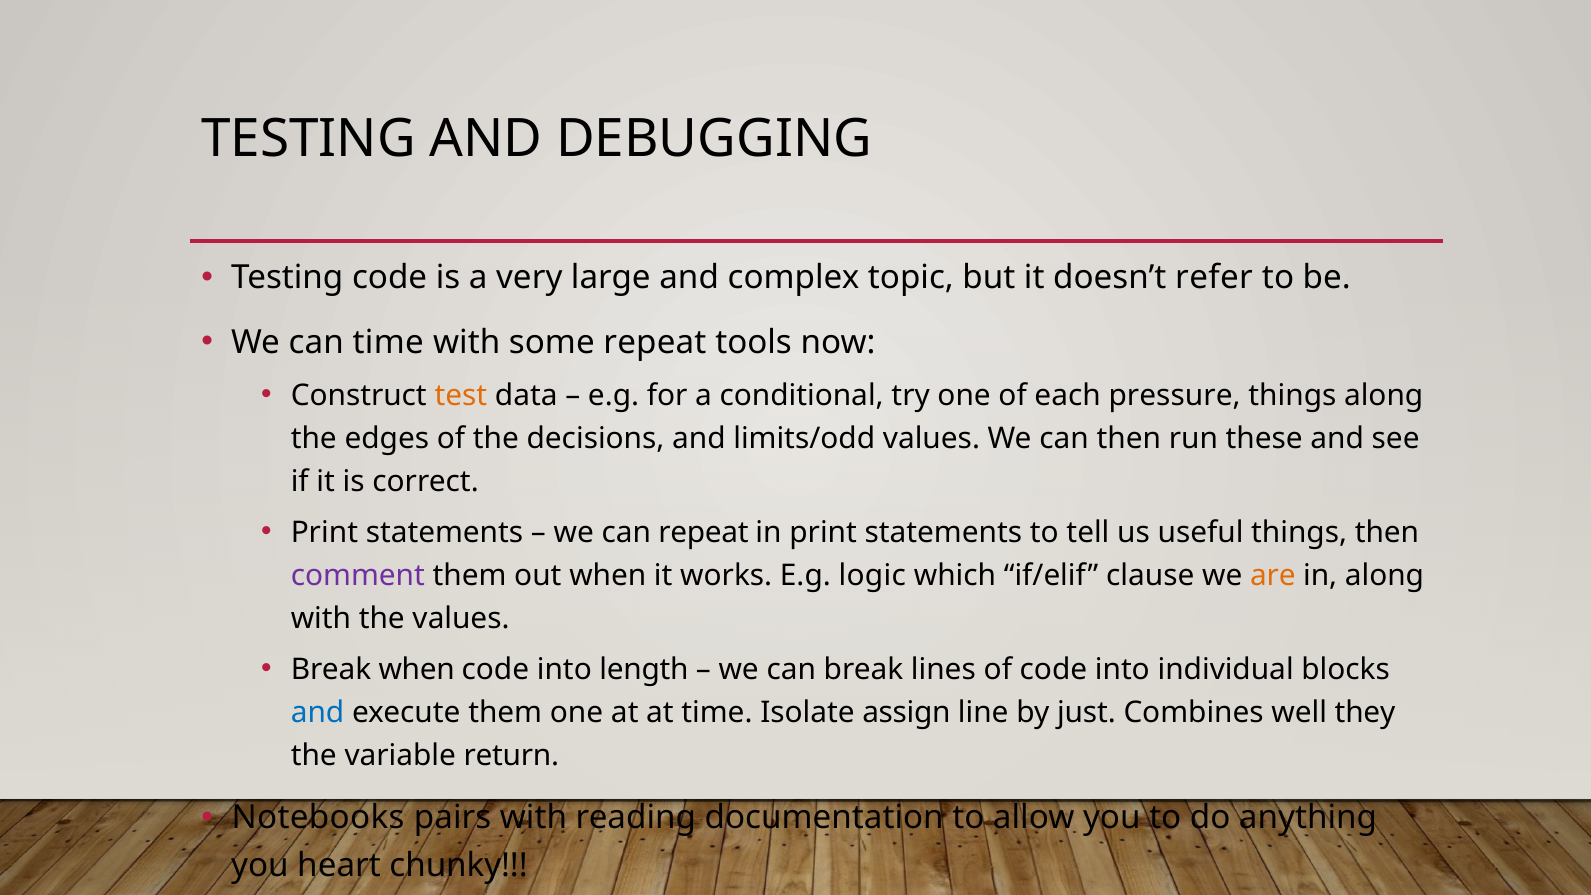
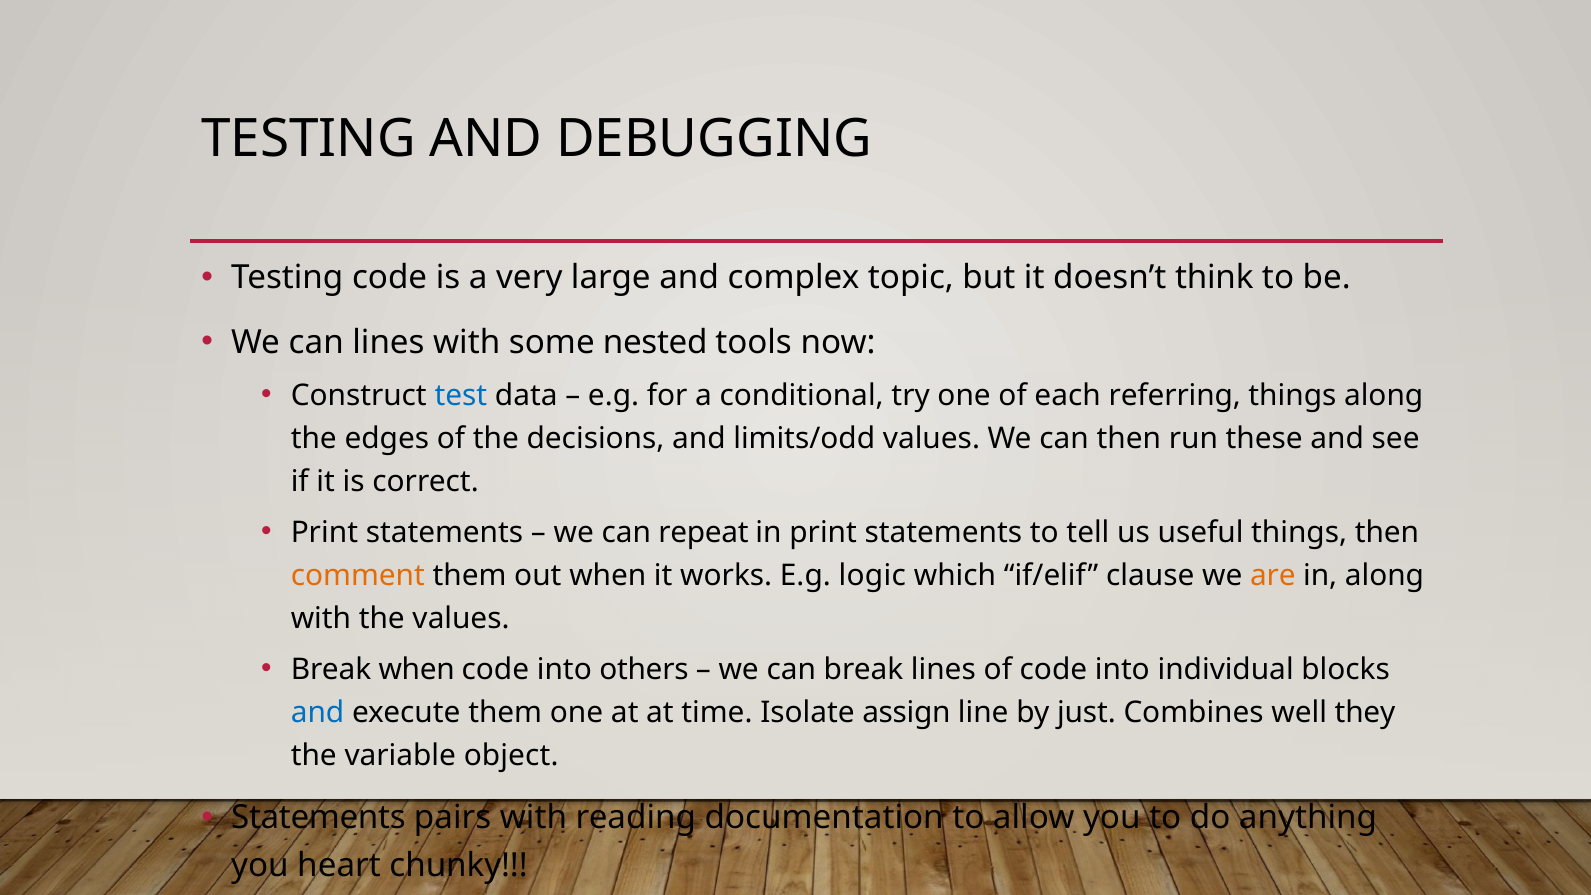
refer: refer -> think (1214, 278)
can time: time -> lines (388, 342)
some repeat: repeat -> nested (655, 342)
test colour: orange -> blue (461, 395)
pressure: pressure -> referring (1175, 395)
comment colour: purple -> orange (358, 575)
length: length -> others (644, 669)
return: return -> object (511, 755)
Notebooks: Notebooks -> Statements (318, 818)
